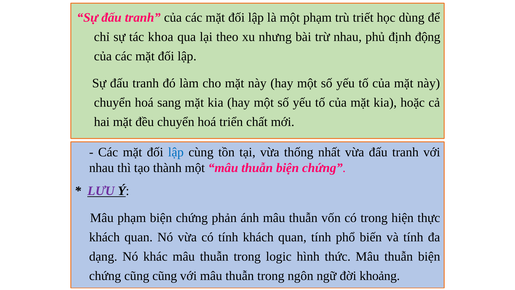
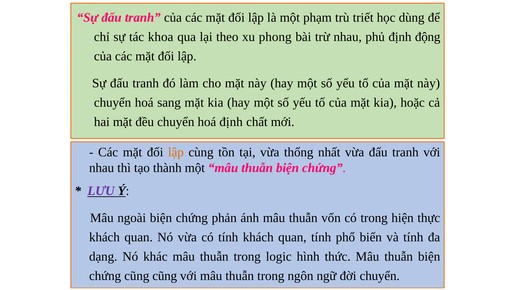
nhưng: nhưng -> phong (275, 37)
hoá triển: triển -> định (231, 122)
lập colour: blue -> orange (176, 152)
Mâu phạm: phạm -> ngoài (132, 218)
đời khoảng: khoảng -> chuyển (380, 276)
